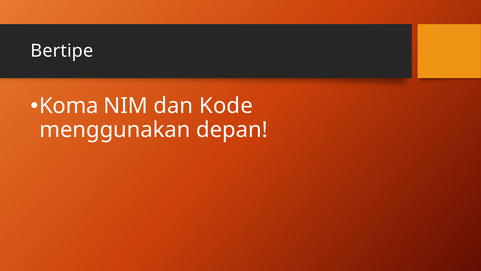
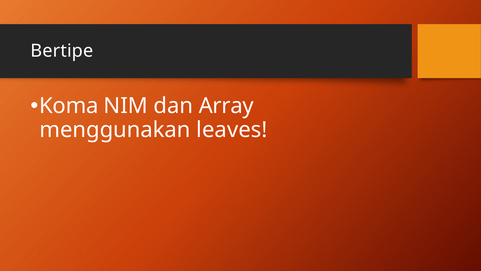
Kode: Kode -> Array (226, 106)
depan: depan -> leaves (232, 130)
